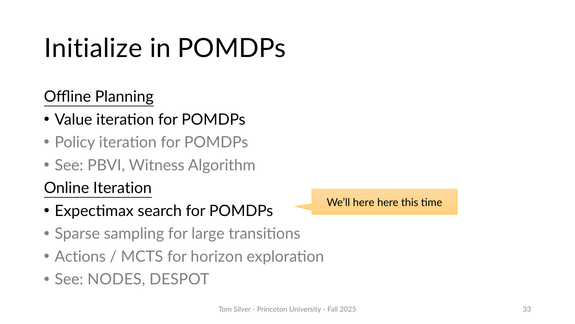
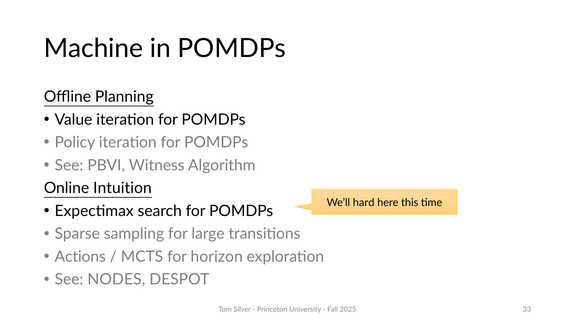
Initialize: Initialize -> Machine (93, 48)
Online Iteration: Iteration -> Intuition (122, 188)
We’ll here: here -> hard (364, 202)
